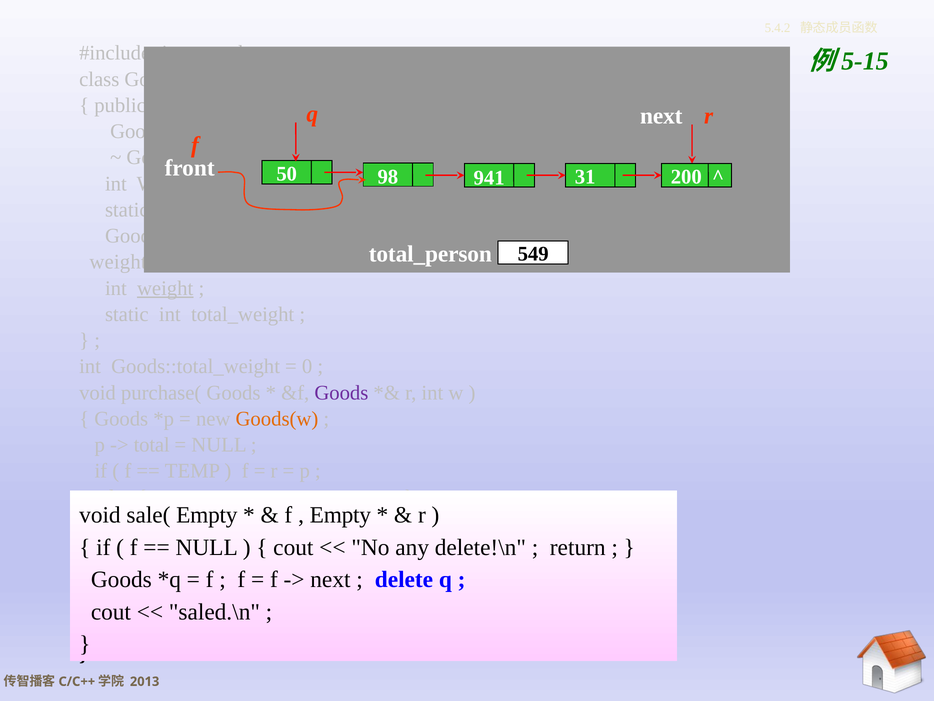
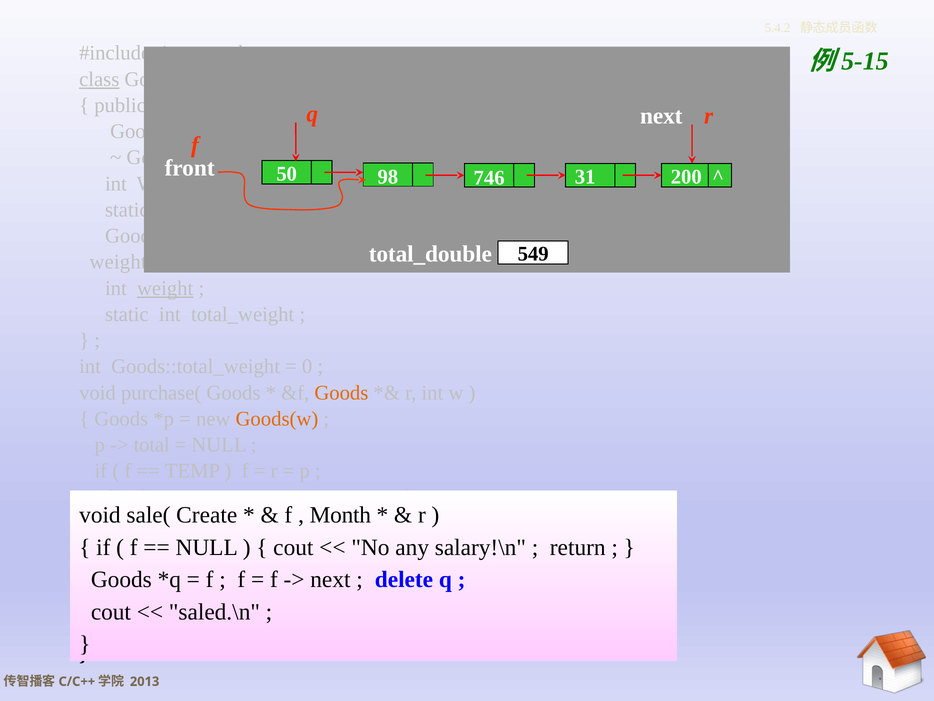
class underline: none -> present (99, 79)
941: 941 -> 746 (489, 178)
total_person: total_person -> total_double (430, 254)
Goods colour: purple -> orange (341, 392)
sale( Empty: Empty -> Create (207, 515)
Empty: Empty -> Month (340, 515)
delete!\n: delete!\n -> salary!\n (480, 547)
